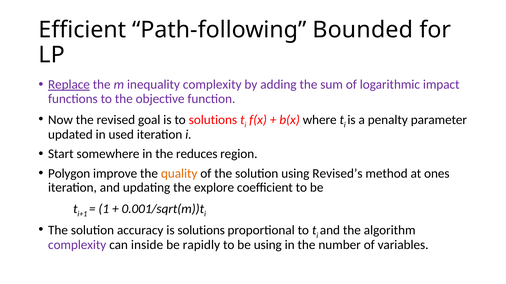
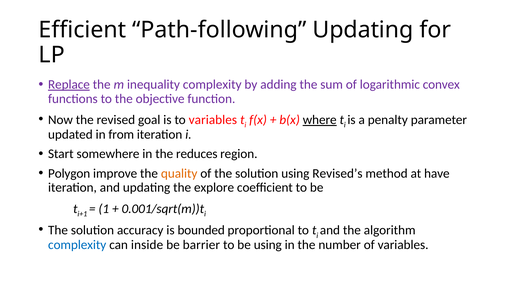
Path-following Bounded: Bounded -> Updating (363, 30)
impact: impact -> convex (441, 85)
to solutions: solutions -> variables (213, 120)
where underline: none -> present (320, 120)
used: used -> from (121, 135)
ones: ones -> have (437, 174)
is solutions: solutions -> bounded (201, 231)
complexity colour: purple -> blue (77, 245)
rapidly: rapidly -> barrier (201, 245)
